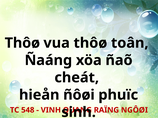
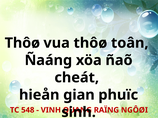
ñôøi: ñôøi -> gian (79, 95)
